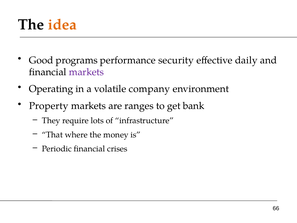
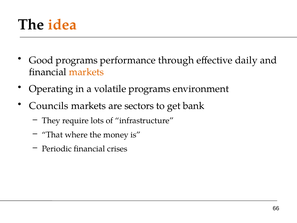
security: security -> through (176, 60)
markets colour: purple -> orange (86, 72)
volatile company: company -> programs (150, 89)
Property: Property -> Councils (49, 106)
ranges: ranges -> sectors (139, 106)
